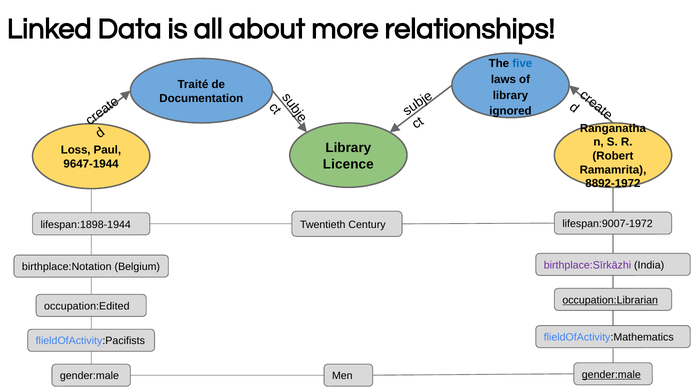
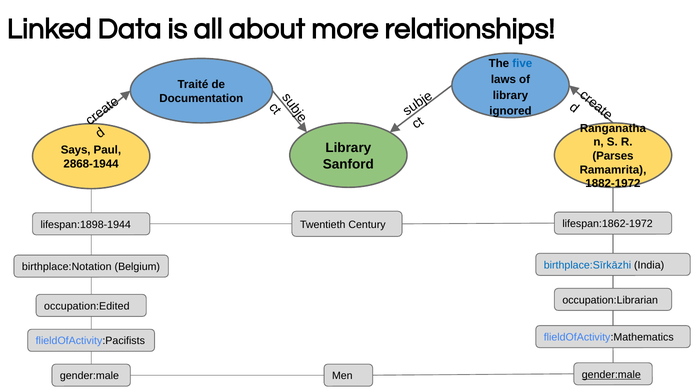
Loss: Loss -> Says (76, 150)
Robert: Robert -> Parses (613, 156)
Licence: Licence -> Sanford (348, 164)
9647-1944: 9647-1944 -> 2868-1944 (91, 164)
8892-1972: 8892-1972 -> 1882-1972 (613, 184)
lifespan:9007-1972: lifespan:9007-1972 -> lifespan:1862-1972 (608, 224)
birthplace:Sīrkāzhi colour: purple -> blue (587, 265)
occupation:Librarian underline: present -> none (610, 300)
